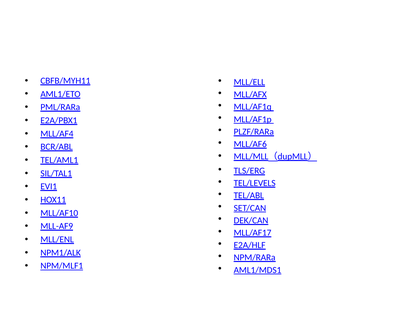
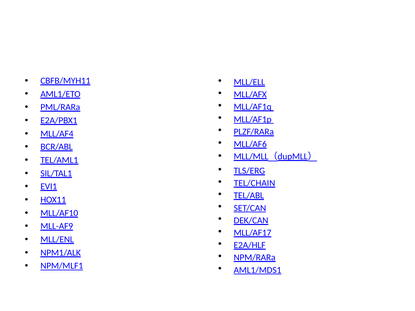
TEL/LEVELS: TEL/LEVELS -> TEL/CHAIN (255, 183)
